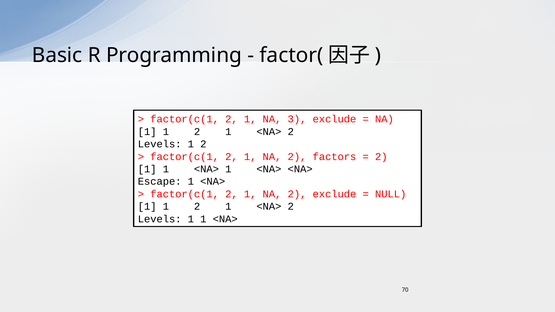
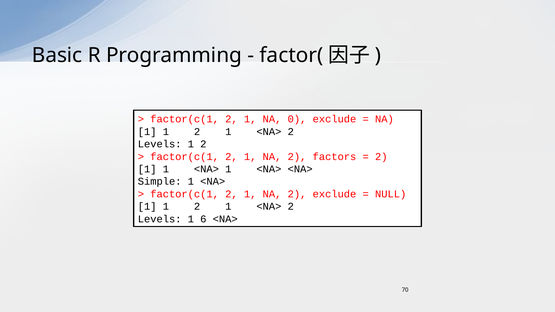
3: 3 -> 0 (297, 119)
Escape: Escape -> Simple (160, 182)
Levels 1 1: 1 -> 6 (203, 219)
